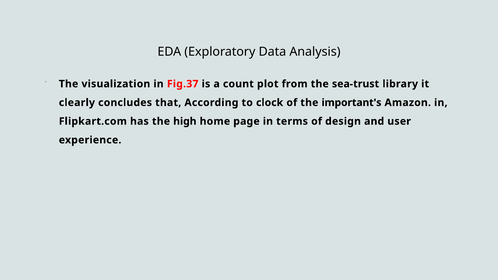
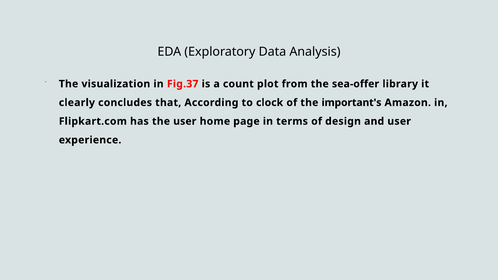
sea-trust: sea-trust -> sea-offer (356, 84)
the high: high -> user (185, 121)
